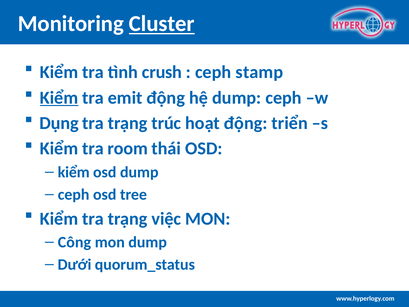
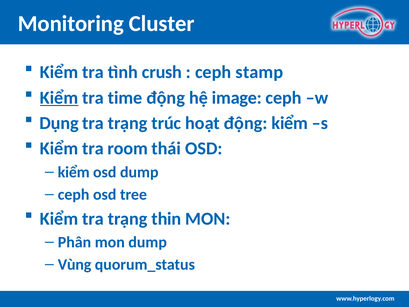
Cluster underline: present -> none (162, 24)
emit: emit -> time (125, 98)
hệ dump: dump -> image (237, 98)
động triển: triển -> kiểm (290, 123)
việc: việc -> thin (166, 219)
Công: Công -> Phân (74, 242)
Dưới: Dưới -> Vùng (75, 264)
